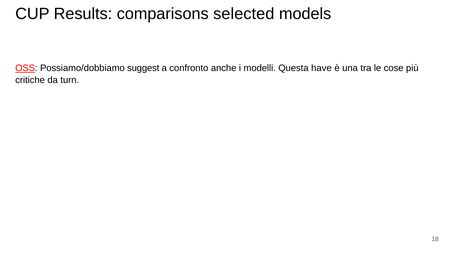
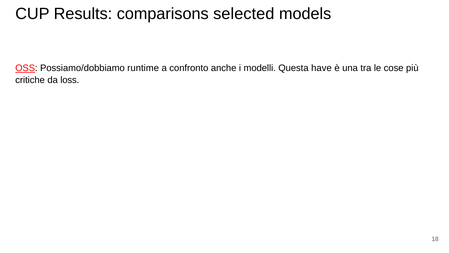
suggest: suggest -> runtime (143, 68)
turn: turn -> loss (70, 80)
